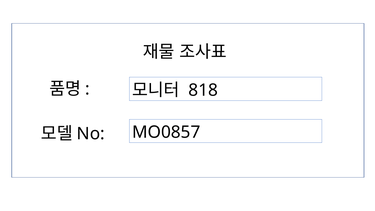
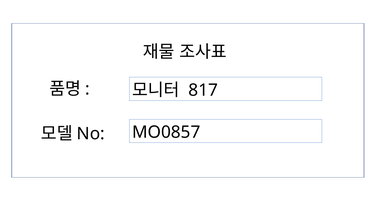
818: 818 -> 817 (203, 90)
